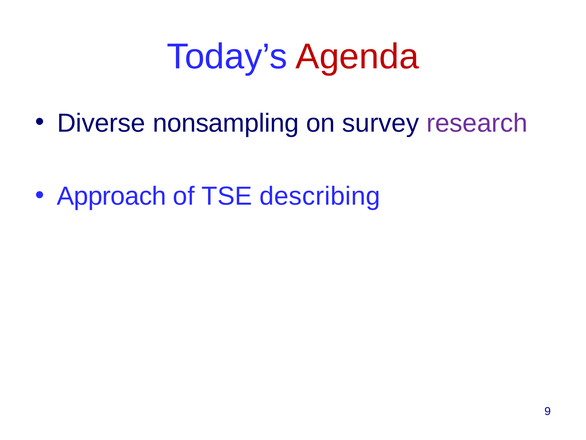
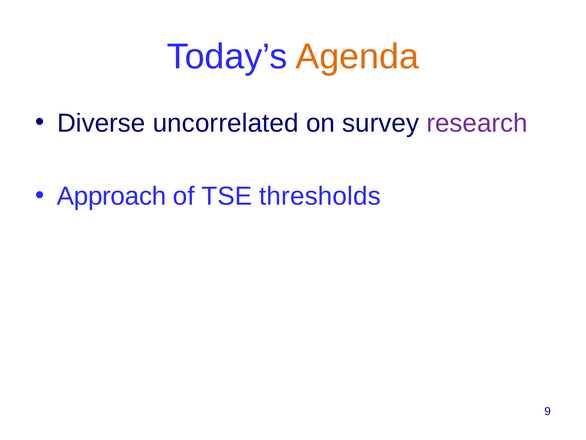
Agenda colour: red -> orange (357, 57)
nonsampling: nonsampling -> uncorrelated (226, 123)
describing: describing -> thresholds (320, 196)
